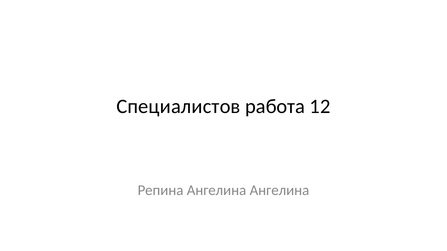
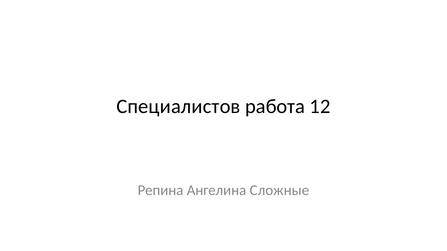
Ангелина Ангелина: Ангелина -> Сложные (279, 190)
